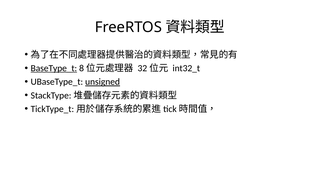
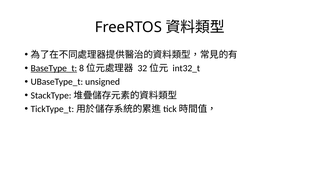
unsigned underline: present -> none (103, 82)
